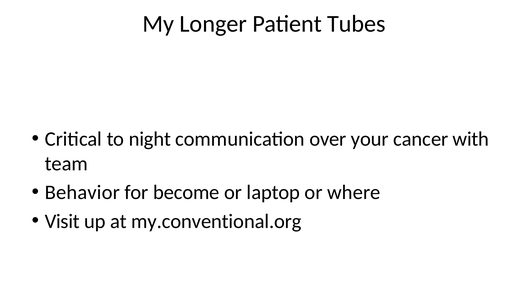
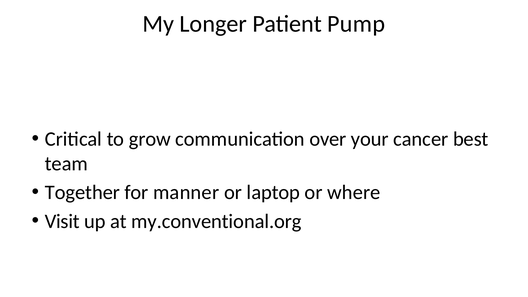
Tubes: Tubes -> Pump (356, 24)
night: night -> grow (150, 139)
with: with -> best (471, 139)
Behavior: Behavior -> Together (82, 193)
become: become -> manner (186, 193)
